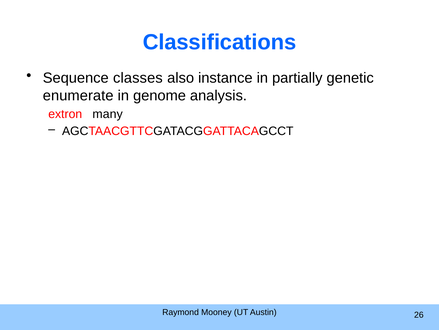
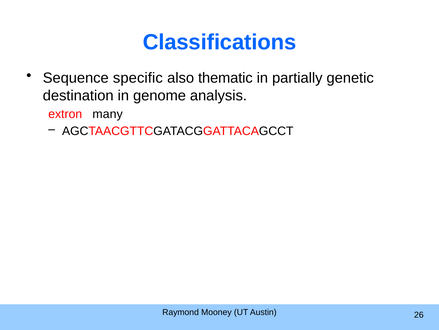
classes: classes -> specific (138, 78)
instance: instance -> thematic (225, 78)
enumerate: enumerate -> destination (78, 95)
